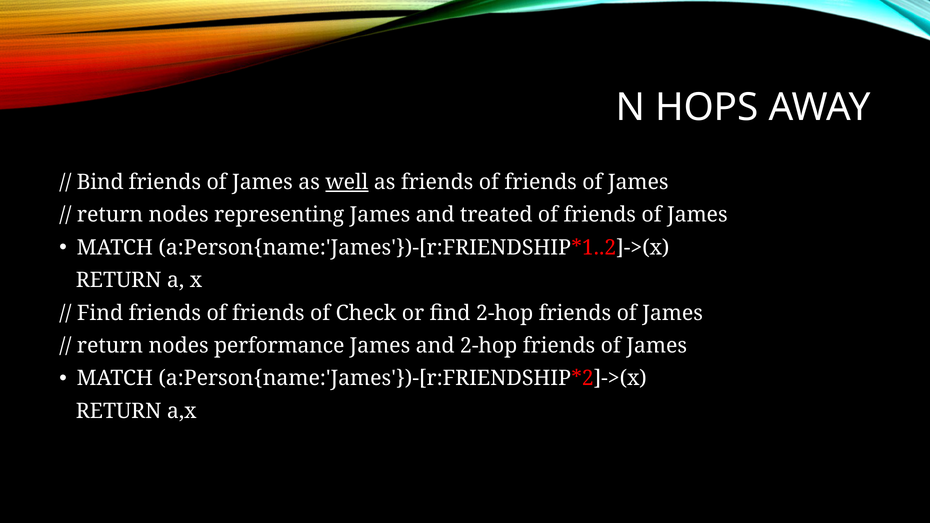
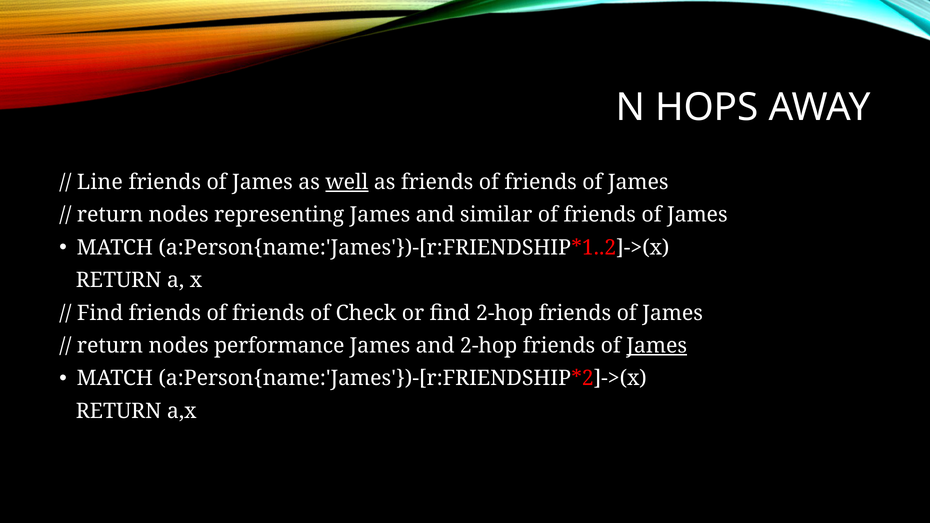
Bind: Bind -> Line (100, 182)
treated: treated -> similar (496, 215)
James underline: none -> present (657, 346)
